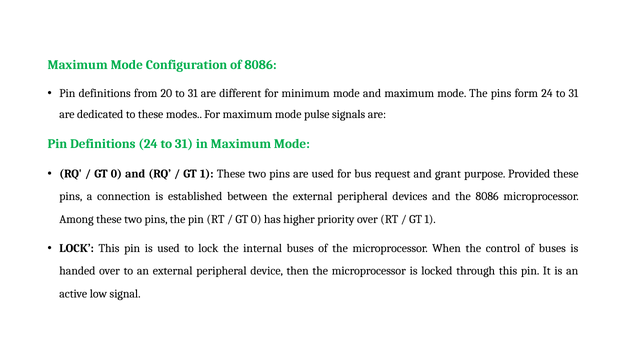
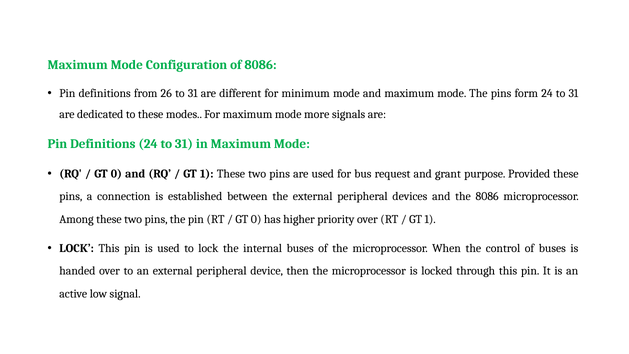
20: 20 -> 26 (166, 93)
pulse: pulse -> more (317, 114)
